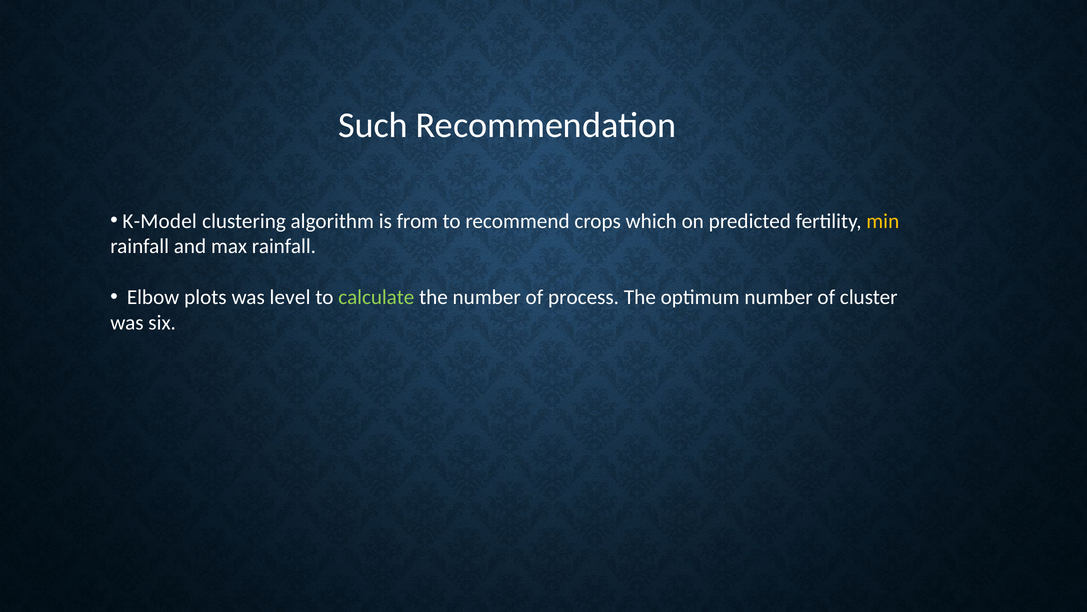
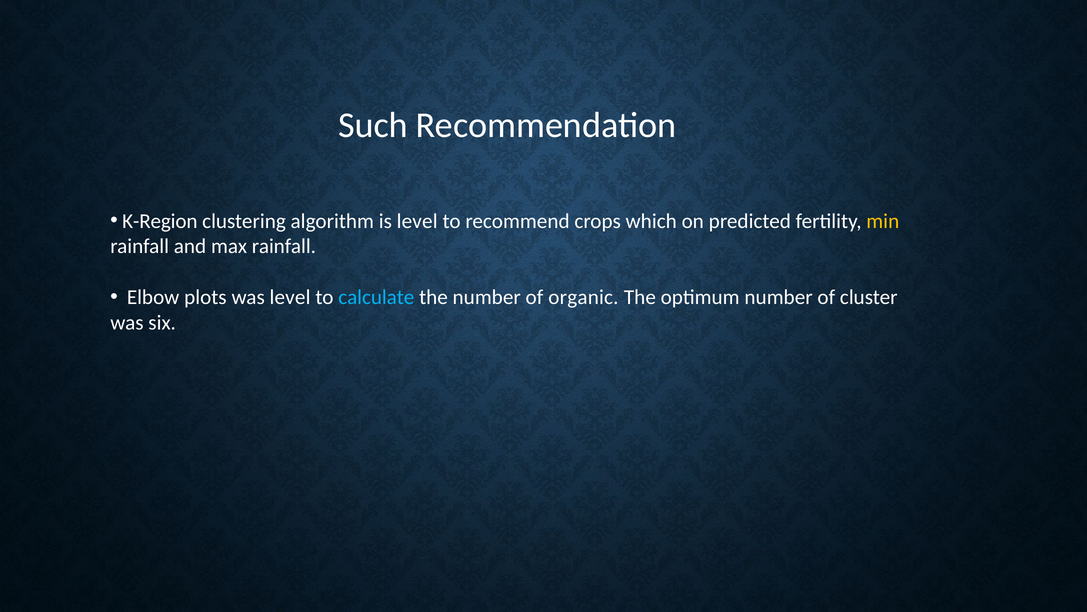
K-Model: K-Model -> K-Region (160, 221)
is from: from -> level (417, 221)
calculate colour: light green -> light blue (376, 297)
process: process -> organic (583, 297)
